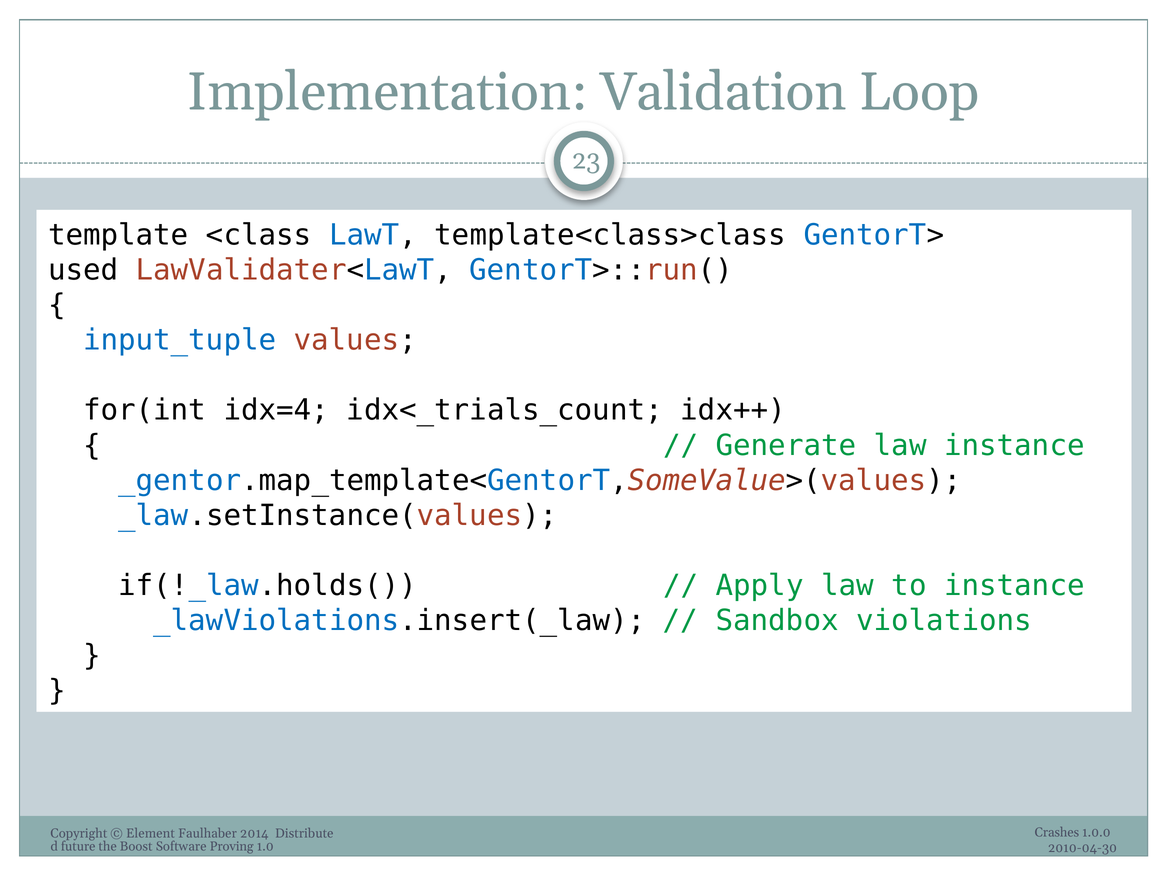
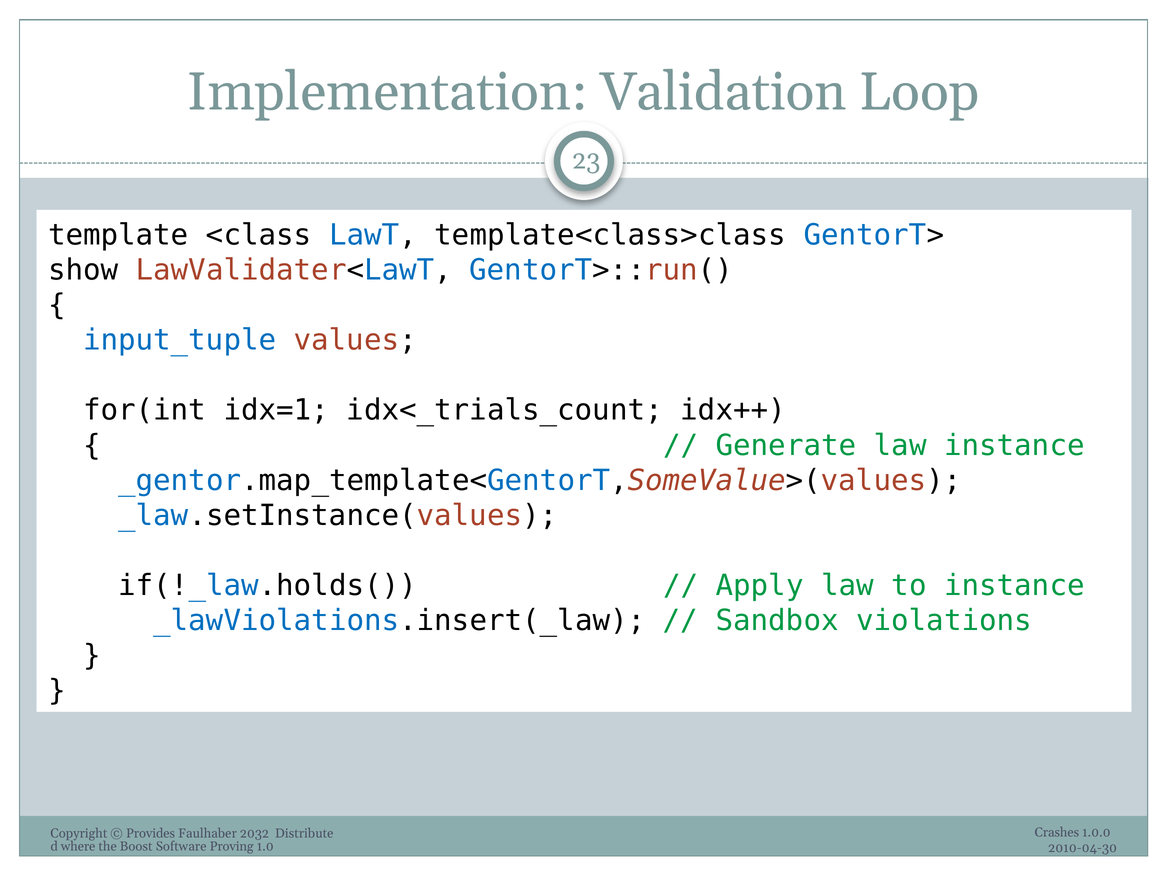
used: used -> show (83, 270)
idx=4: idx=4 -> idx=1 (276, 410)
Element: Element -> Provides (151, 833)
2014: 2014 -> 2032 (254, 833)
future: future -> where (78, 846)
